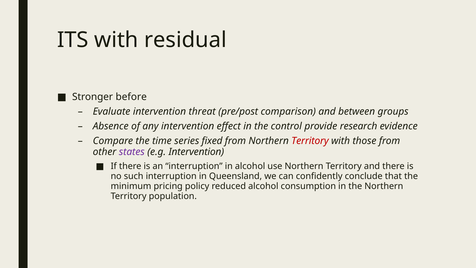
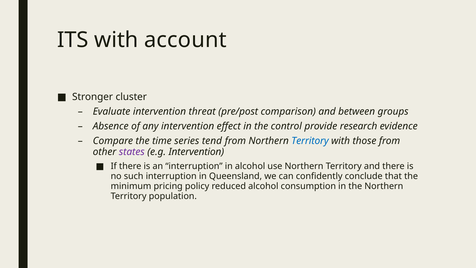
residual: residual -> account (185, 40)
before: before -> cluster (131, 97)
fixed: fixed -> tend (212, 141)
Territory colour: red -> blue (310, 141)
